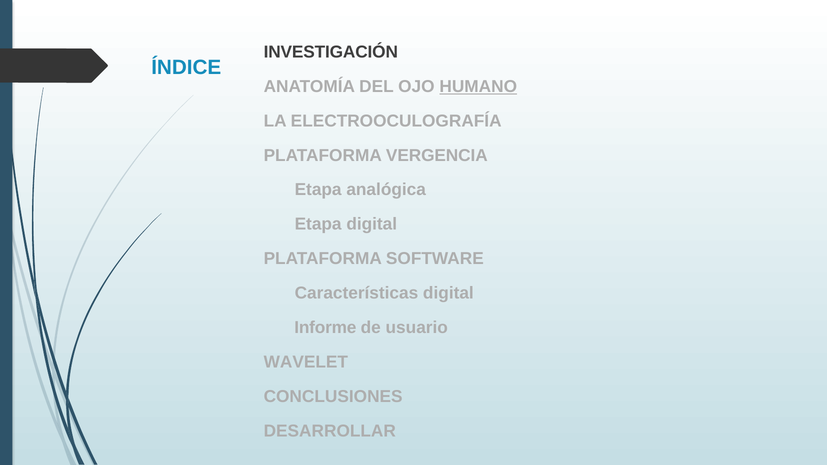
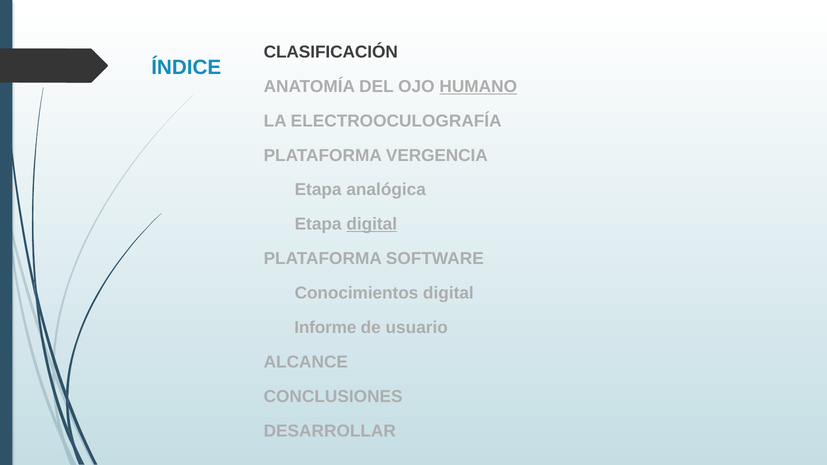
INVESTIGACIÓN: INVESTIGACIÓN -> CLASIFICACIÓN (331, 52)
digital underline: none -> present (372, 224)
Características: Características -> Conocimientos (356, 293)
WAVELET: WAVELET -> ALCANCE (306, 362)
